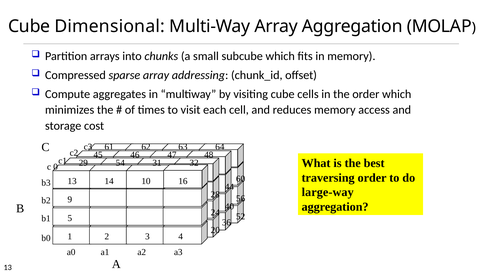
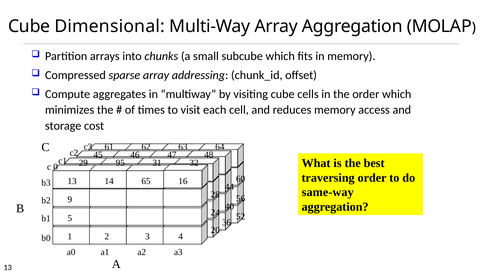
54: 54 -> 95 (120, 163)
10: 10 -> 65 (146, 181)
large-way: large-way -> same-way (328, 192)
